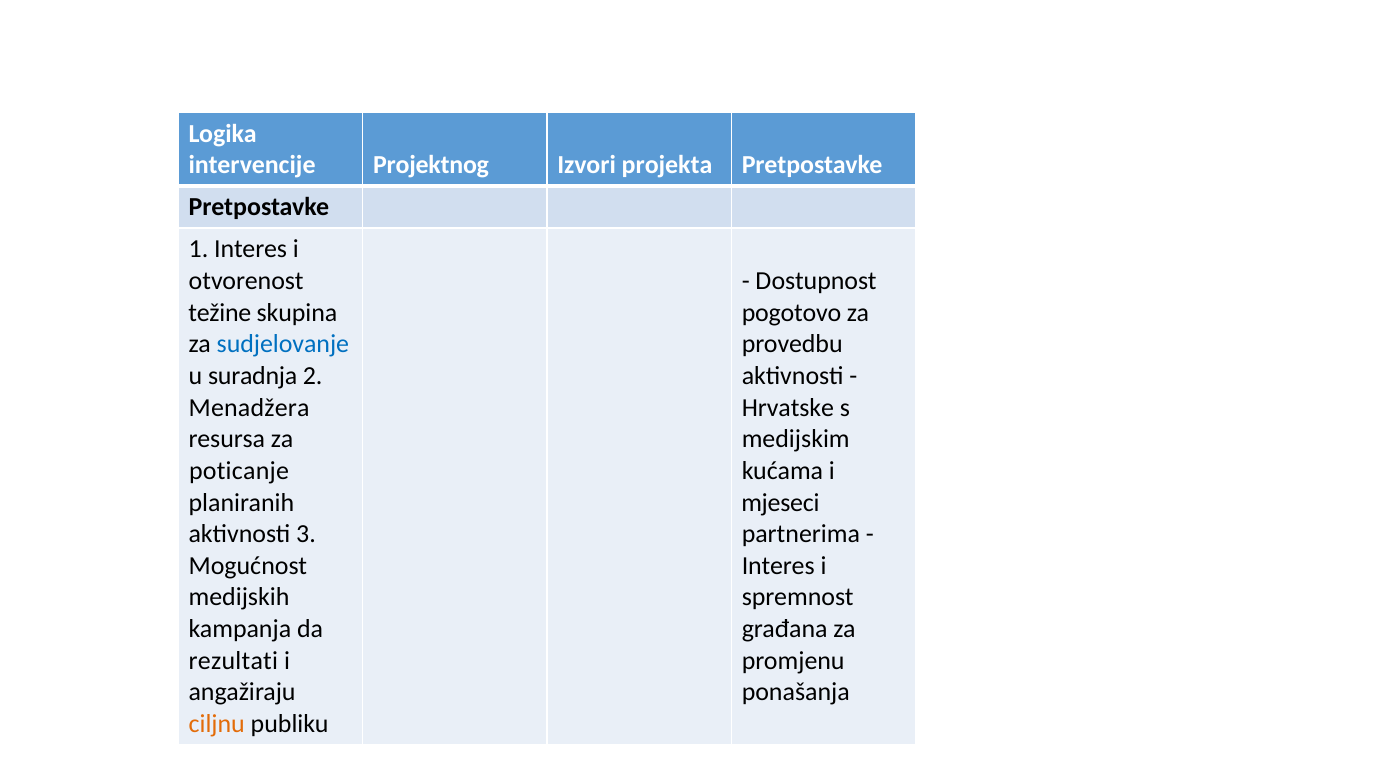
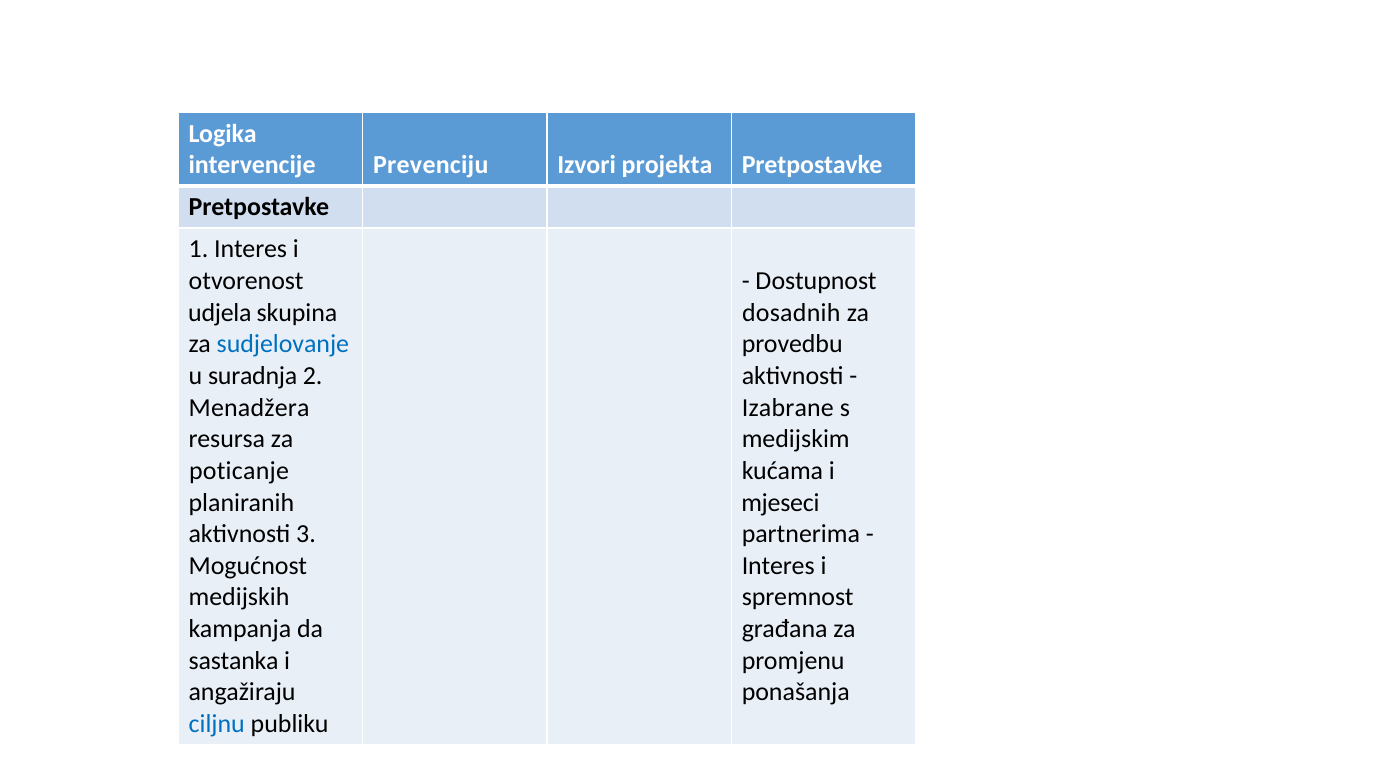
Projektnog: Projektnog -> Prevenciju (431, 165)
težine: težine -> udjela (220, 313)
pogotovo: pogotovo -> dosadnih (791, 313)
Hrvatske: Hrvatske -> Izabrane (788, 407)
rezultati: rezultati -> sastanka (234, 661)
ciljnu colour: orange -> blue (217, 724)
